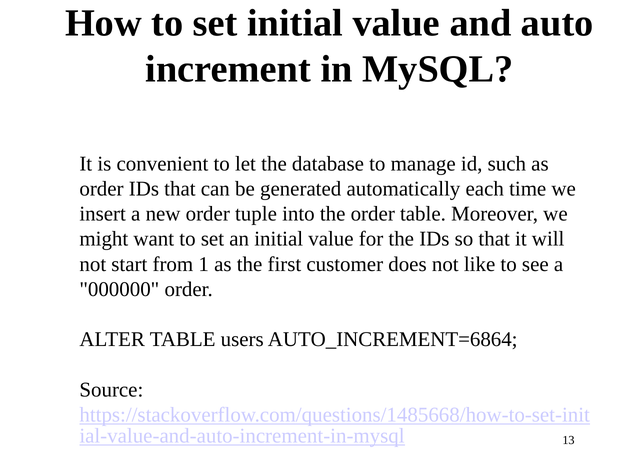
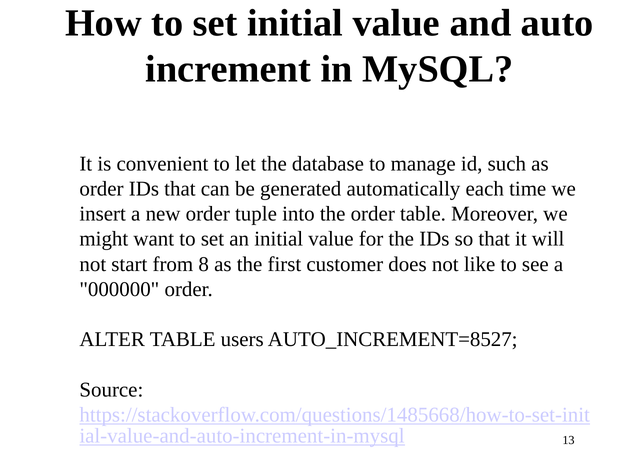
1: 1 -> 8 (204, 264)
AUTO_INCREMENT=6864: AUTO_INCREMENT=6864 -> AUTO_INCREMENT=8527 (393, 339)
